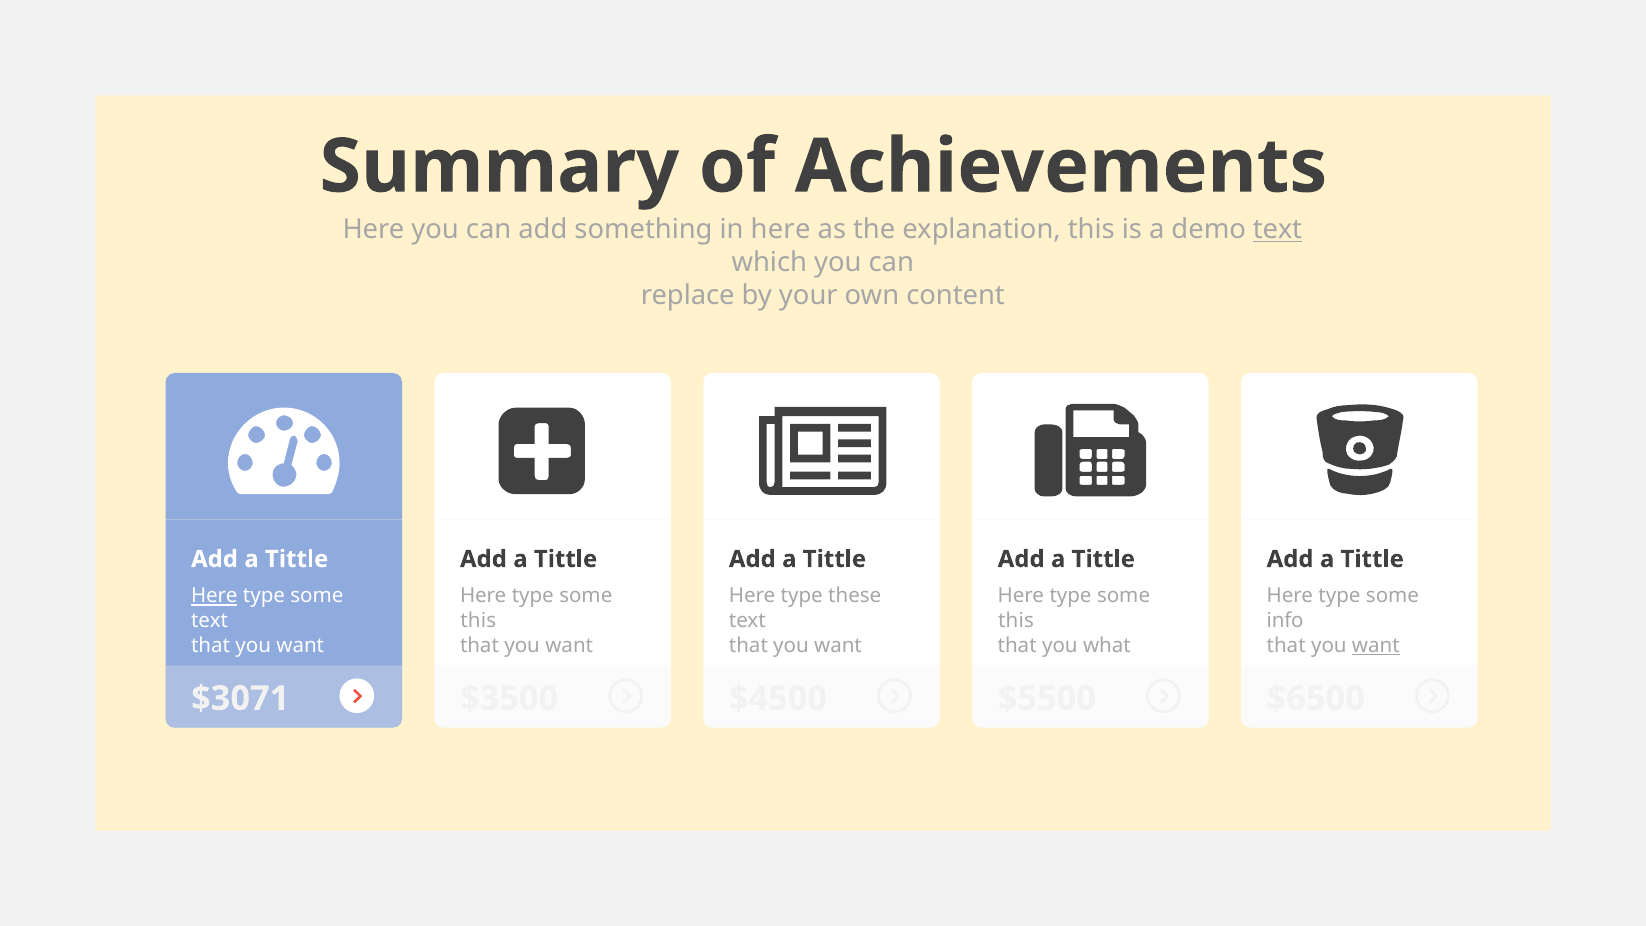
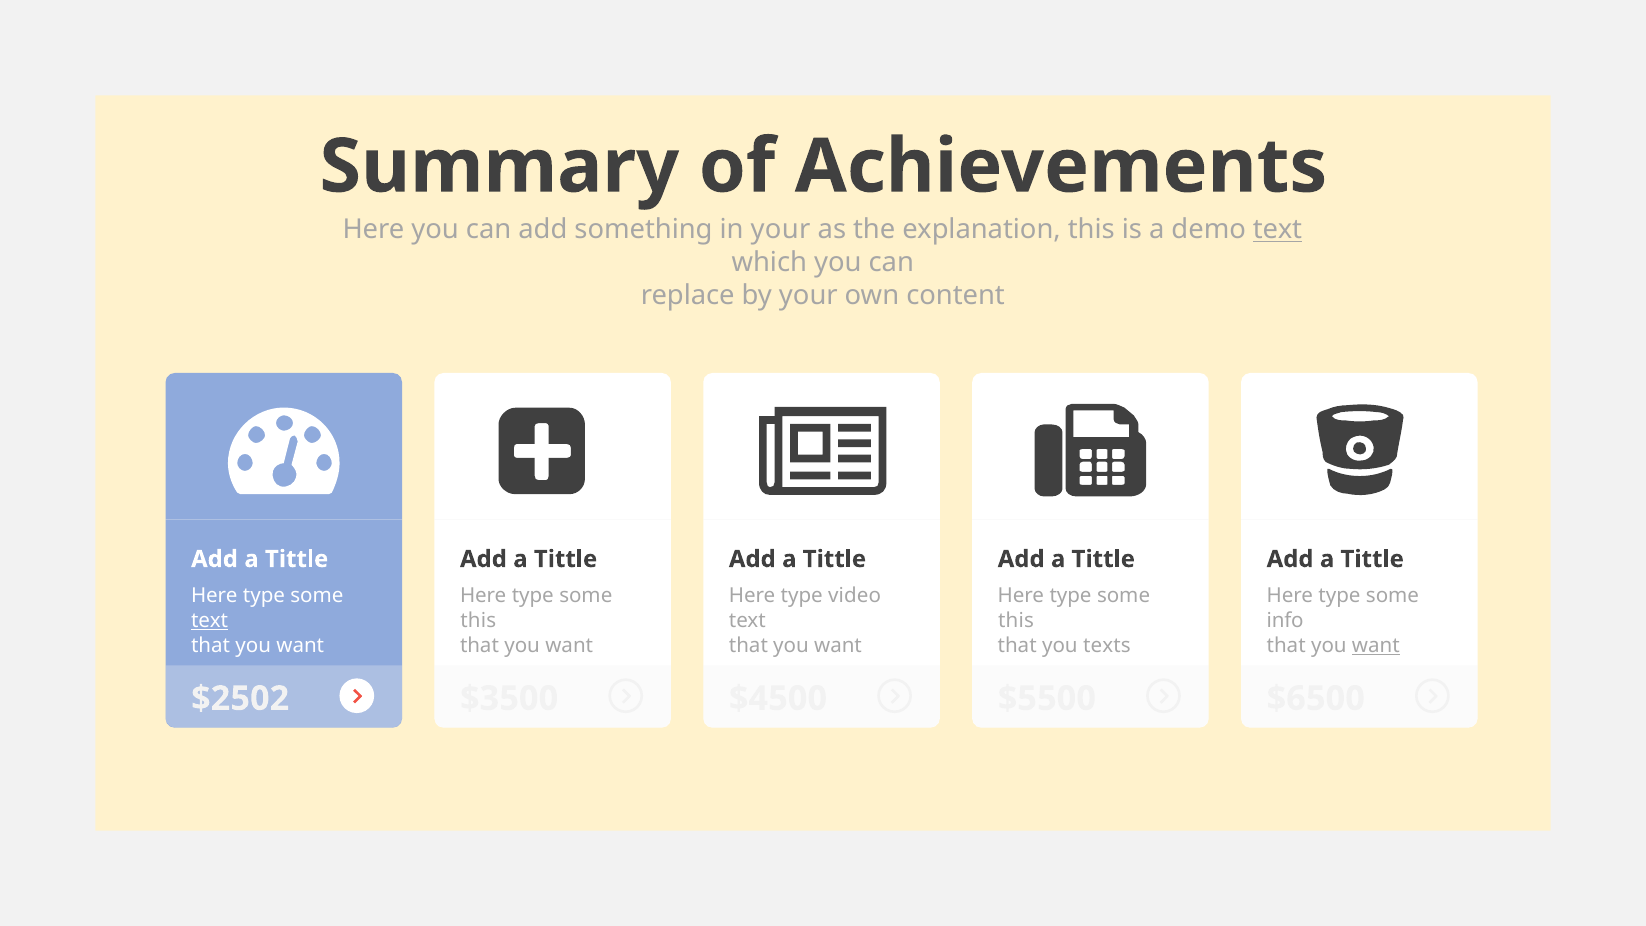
in here: here -> your (781, 230)
Here underline: present -> none (214, 596)
these: these -> video (855, 596)
text underline: none -> present (210, 621)
what: what -> texts (1107, 645)
$3071: $3071 -> $2502 (240, 698)
